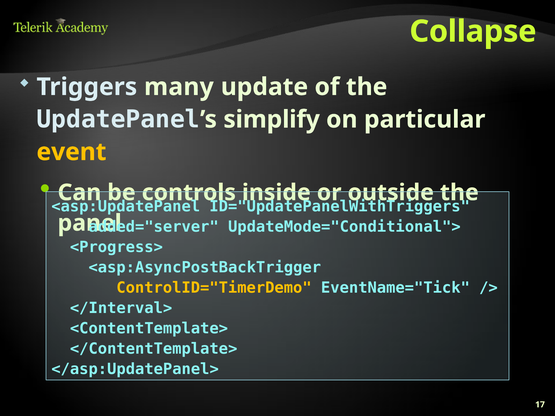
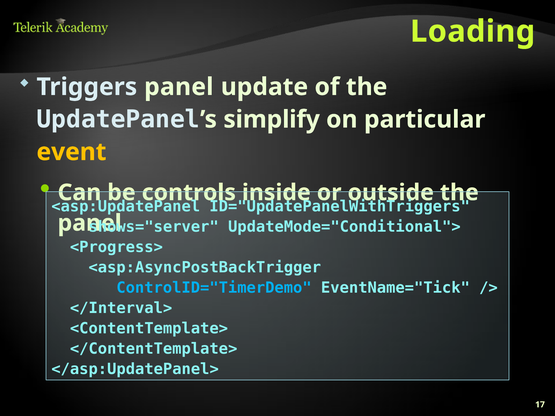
Collapse: Collapse -> Loading (473, 31)
Triggers many: many -> panel (179, 87)
added="server: added="server -> shows="server (154, 227)
ControlID="TimerDemo colour: yellow -> light blue (214, 288)
